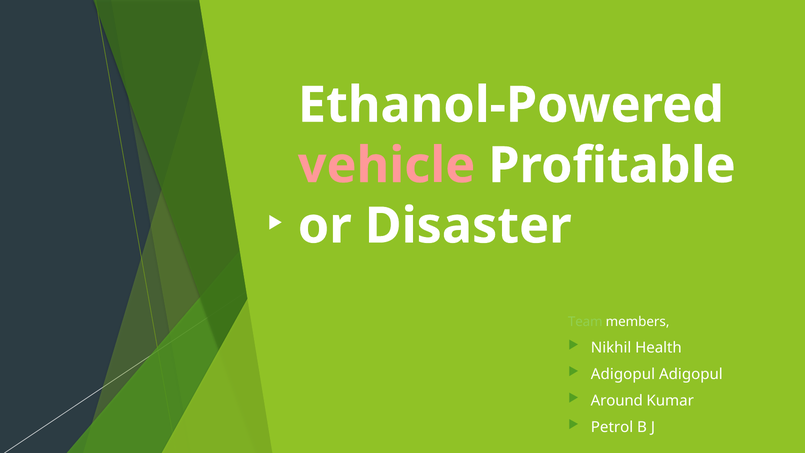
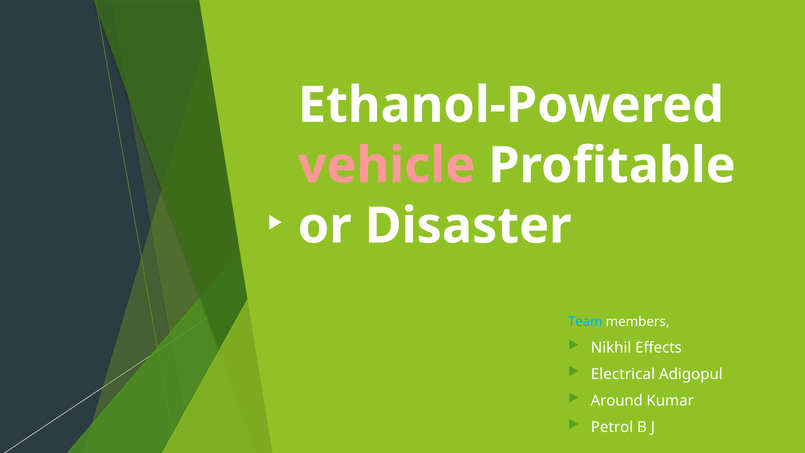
Team colour: light green -> light blue (585, 322)
Health: Health -> Effects (659, 347)
Adigopul: Adigopul -> Electrical (623, 374)
